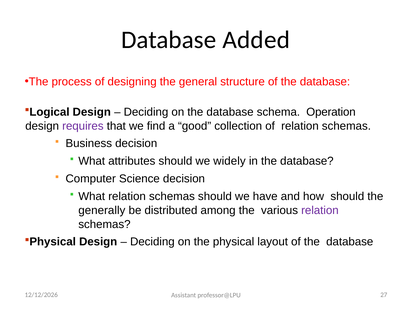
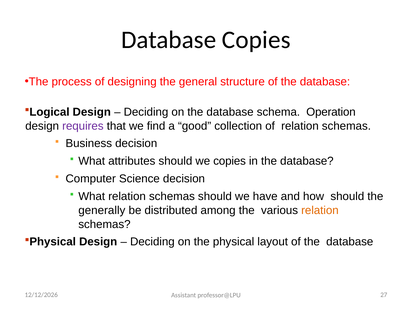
Database Added: Added -> Copies (256, 40)
we widely: widely -> copies (230, 161)
relation colour: purple -> orange (320, 210)
